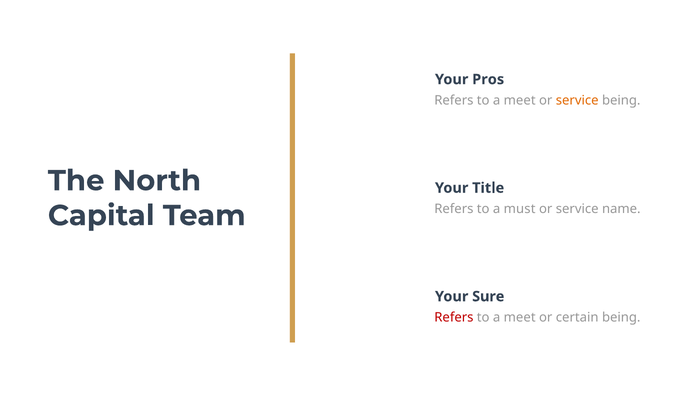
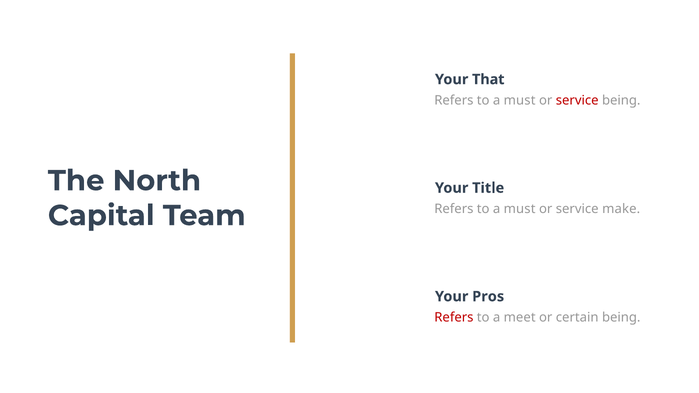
Pros: Pros -> That (488, 79)
meet: meet -> must (520, 101)
service colour: orange -> red (577, 101)
name: name -> make (621, 209)
Sure: Sure -> Pros (488, 297)
